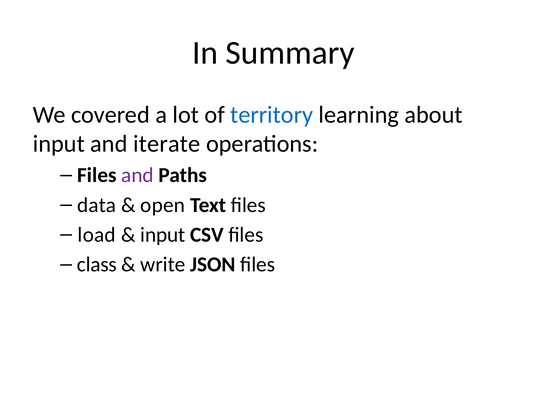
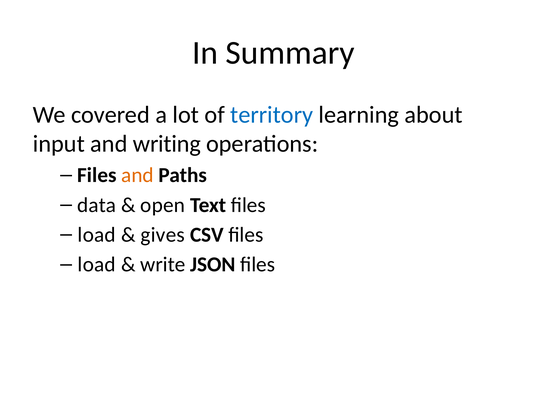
iterate: iterate -> writing (167, 144)
and colour: purple -> orange (138, 175)
input: input -> gives (163, 235)
class: class -> load (97, 265)
